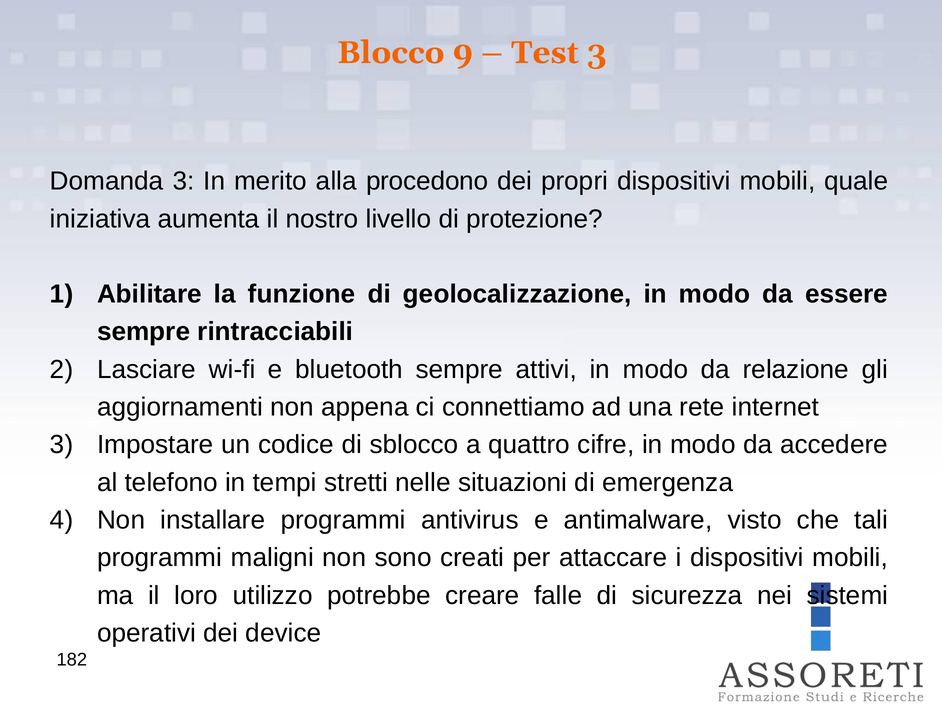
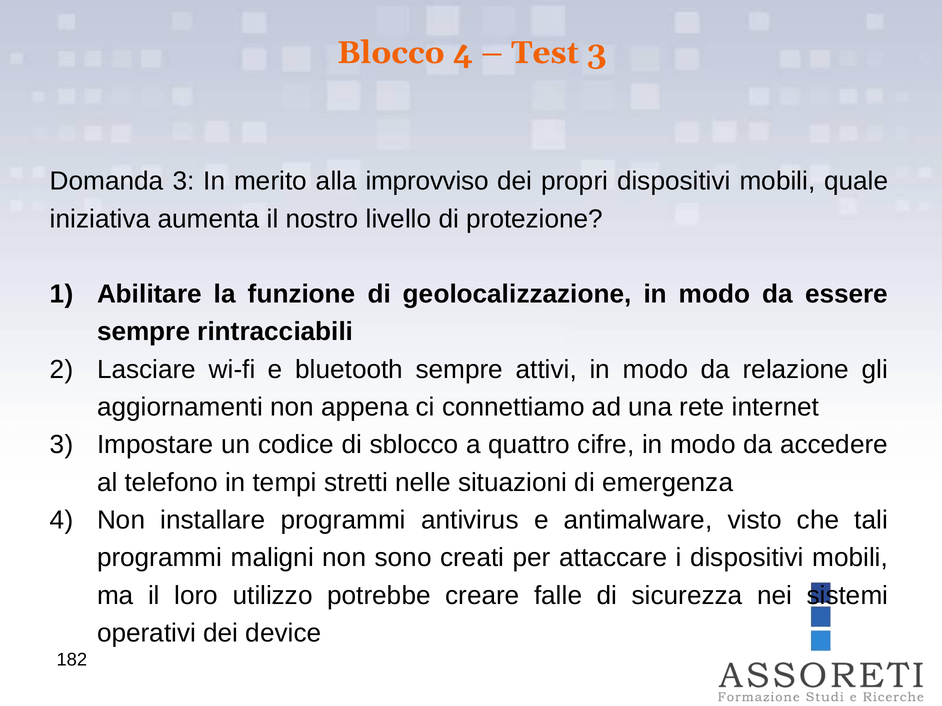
Blocco 9: 9 -> 4 (463, 53)
procedono: procedono -> improvviso (427, 181)
